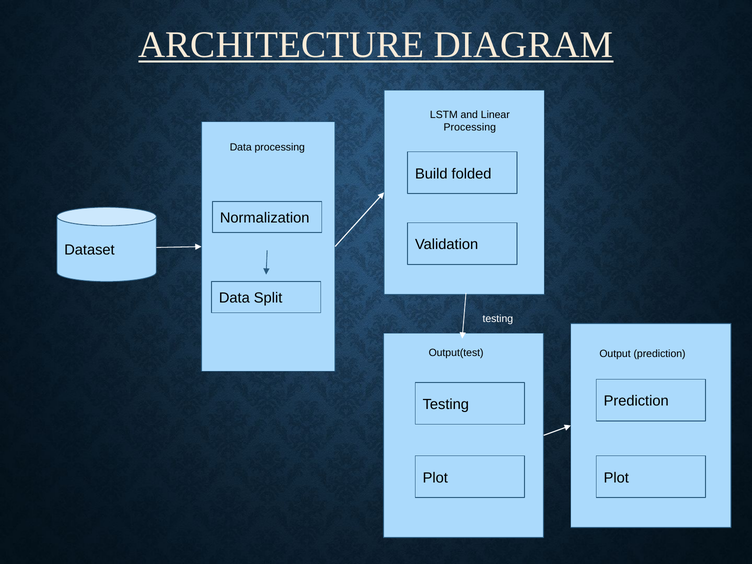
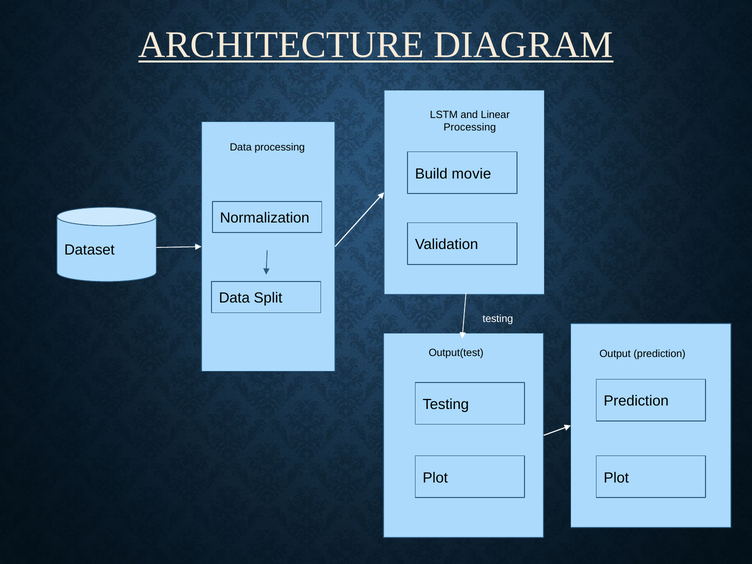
folded: folded -> movie (471, 174)
